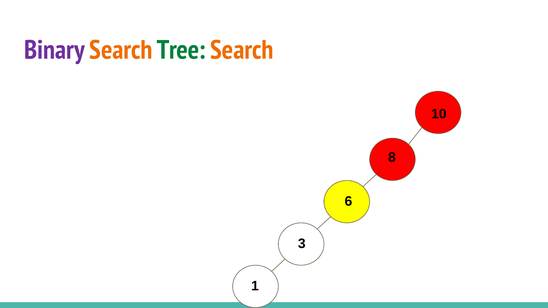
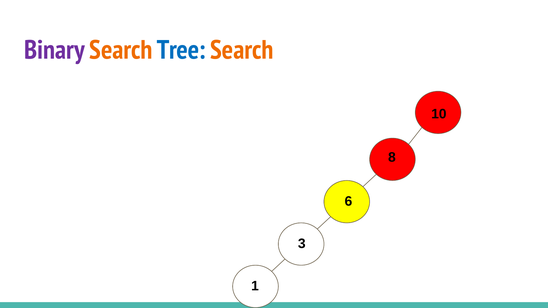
Tree colour: green -> blue (181, 50)
